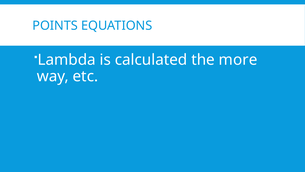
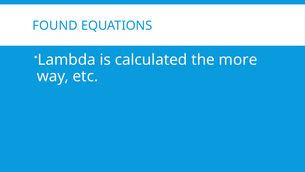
POINTS: POINTS -> FOUND (55, 26)
